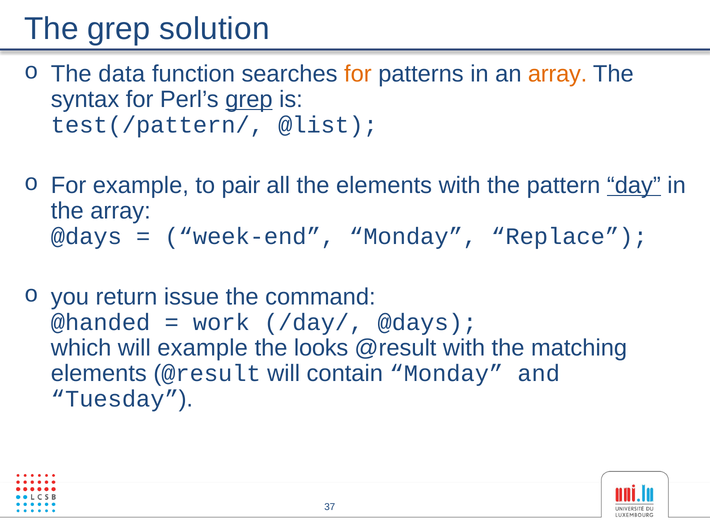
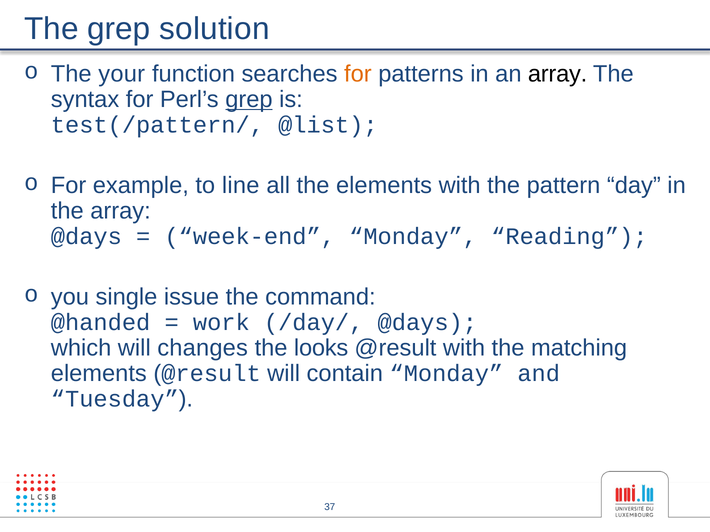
data: data -> your (122, 74)
array colour: orange -> black (558, 74)
pair: pair -> line (241, 186)
day underline: present -> none (634, 186)
Replace: Replace -> Reading (569, 237)
return: return -> single (126, 297)
will example: example -> changes (203, 348)
